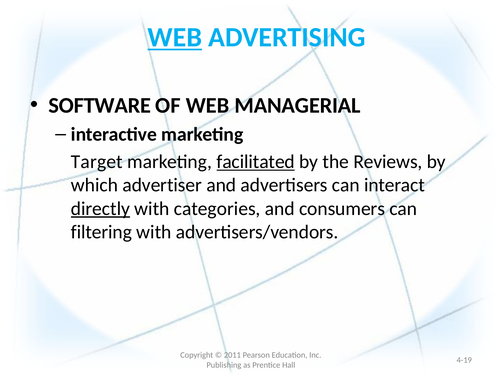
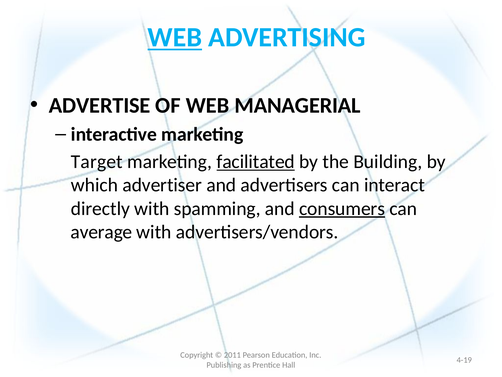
SOFTWARE: SOFTWARE -> ADVERTISE (100, 105)
Reviews: Reviews -> Building (388, 161)
directly underline: present -> none (100, 208)
categories: categories -> spamming (217, 208)
consumers underline: none -> present (342, 208)
filtering: filtering -> average (102, 232)
